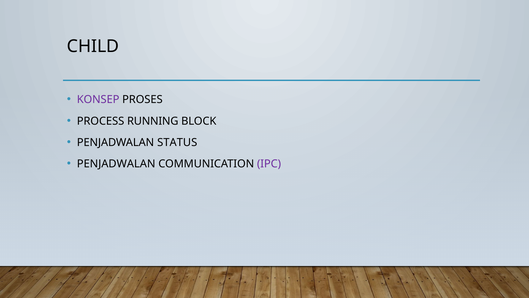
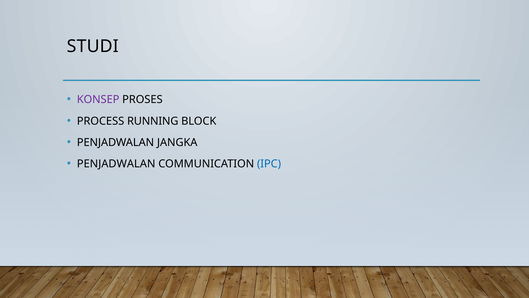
CHILD: CHILD -> STUDI (93, 46)
STATUS: STATUS -> JANGKA (177, 142)
IPC colour: purple -> blue (269, 164)
